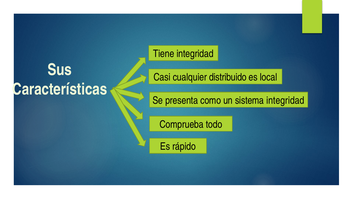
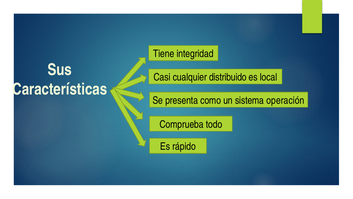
sistema integridad: integridad -> operación (285, 100)
